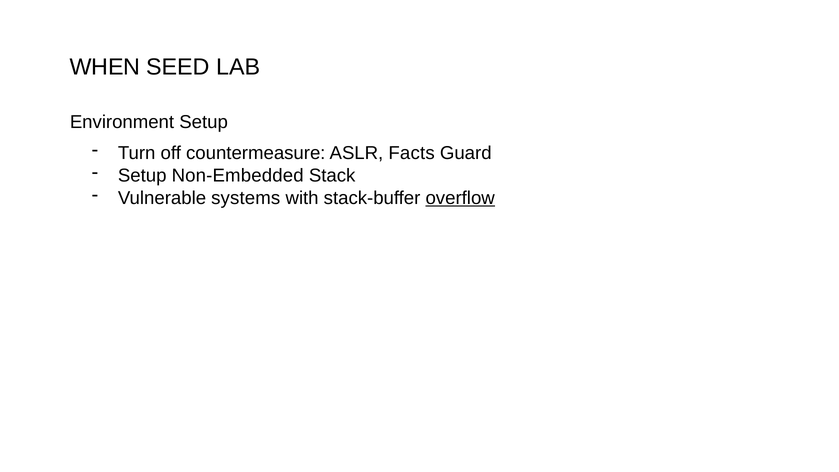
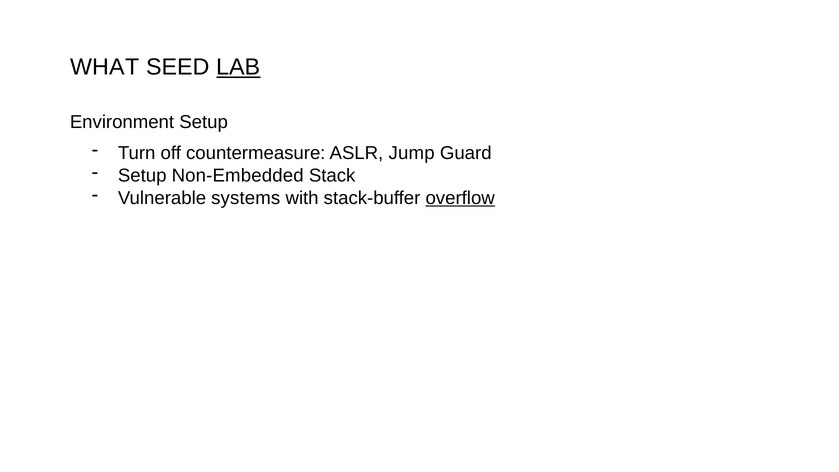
WHEN: WHEN -> WHAT (105, 67)
LAB underline: none -> present (238, 67)
Facts: Facts -> Jump (412, 153)
